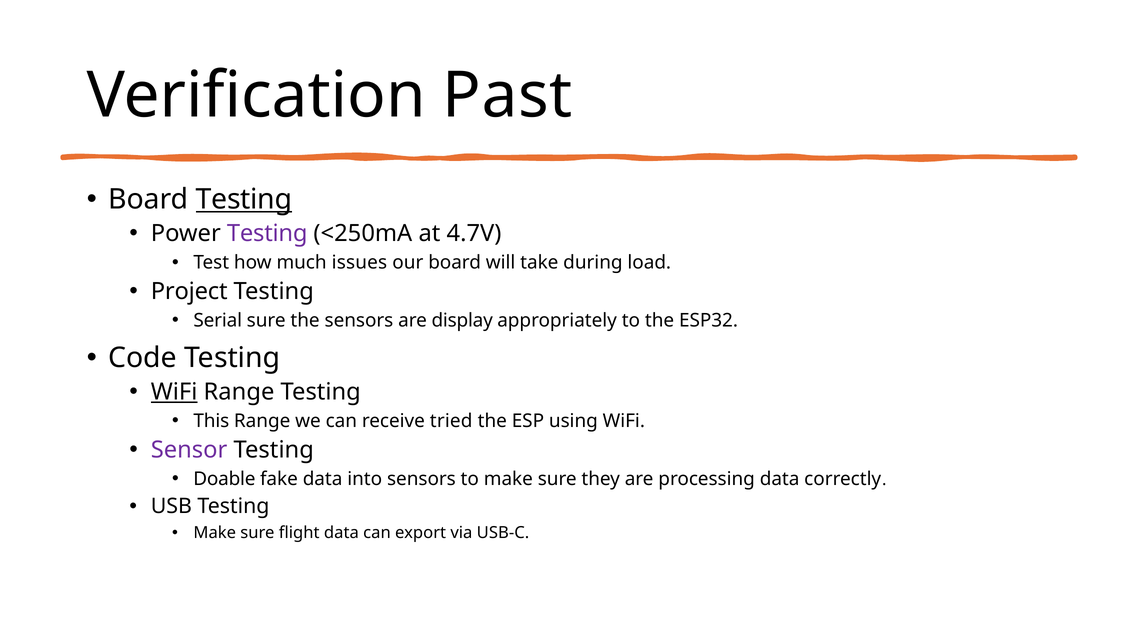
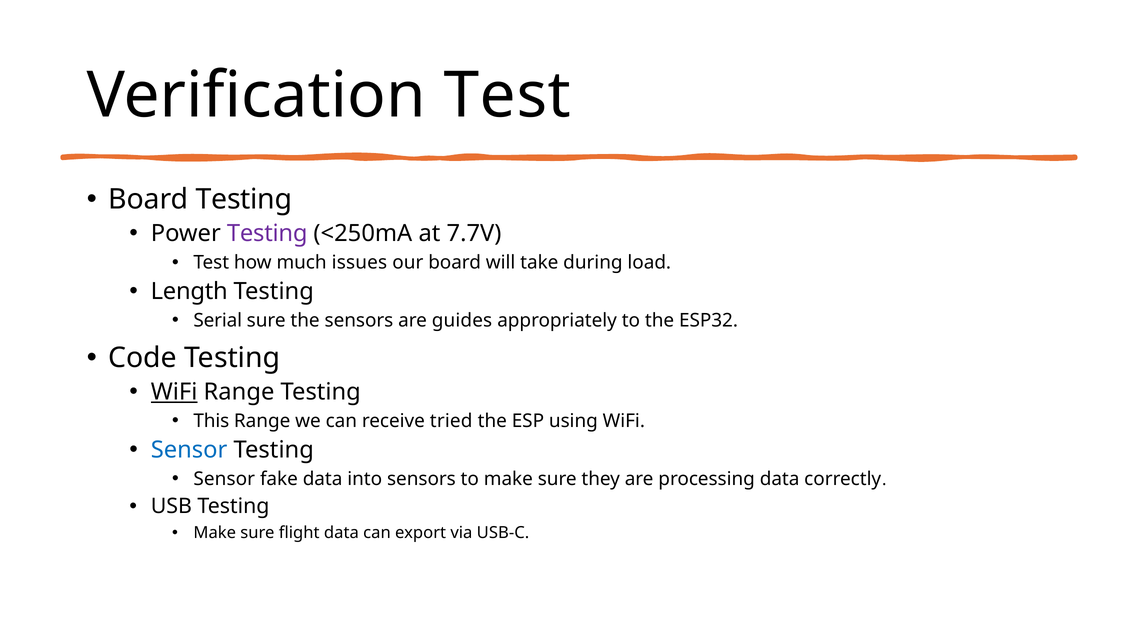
Verification Past: Past -> Test (507, 96)
Testing underline: present -> none (244, 200)
4.7V: 4.7V -> 7.7V (474, 234)
Project: Project -> Length (189, 292)
display: display -> guides (462, 321)
Sensor colour: purple -> blue (189, 450)
Doable: Doable -> Sensor (224, 479)
